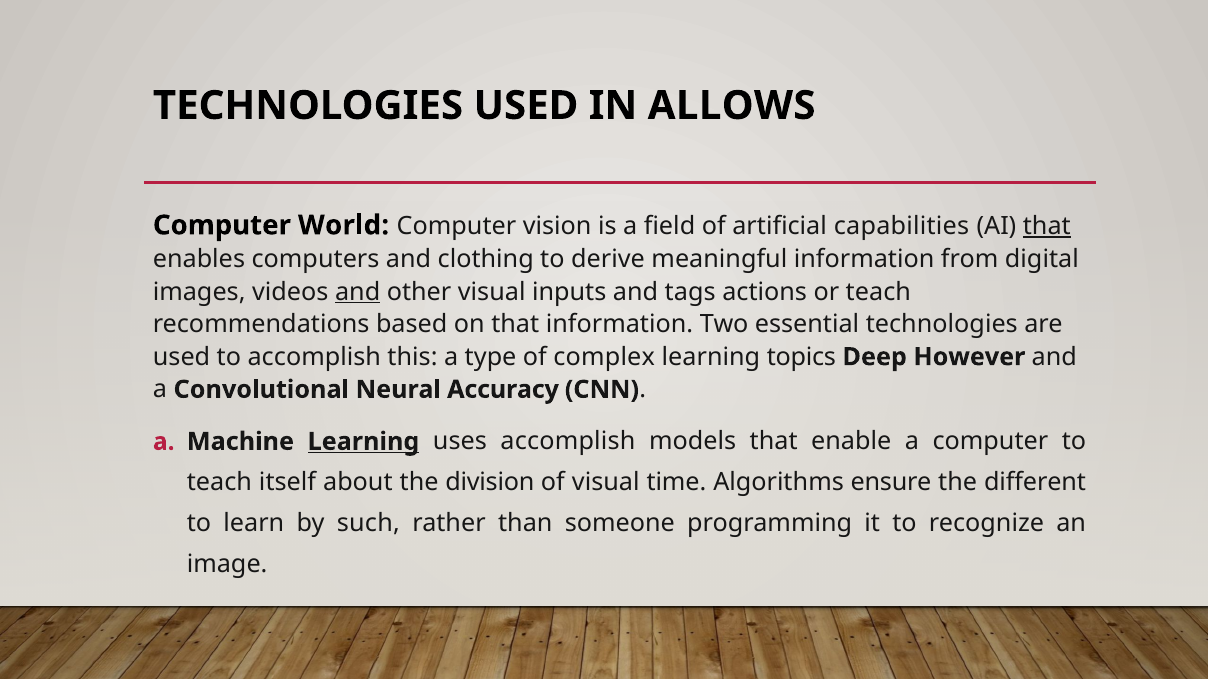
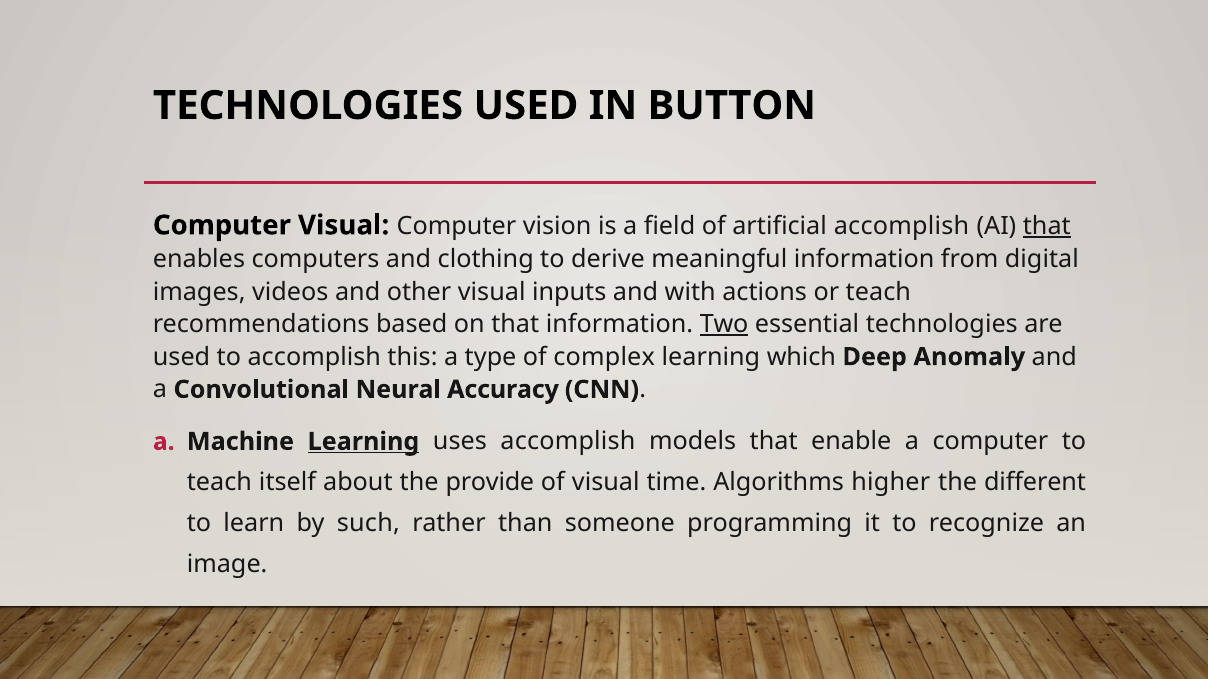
ALLOWS: ALLOWS -> BUTTON (732, 106)
Computer World: World -> Visual (344, 225)
artificial capabilities: capabilities -> accomplish (902, 226)
and underline: present -> none (358, 292)
tags: tags -> with (690, 292)
Two underline: none -> present (724, 325)
topics: topics -> which (801, 357)
However: However -> Anomaly (969, 357)
division: division -> provide (490, 483)
ensure: ensure -> higher (891, 483)
